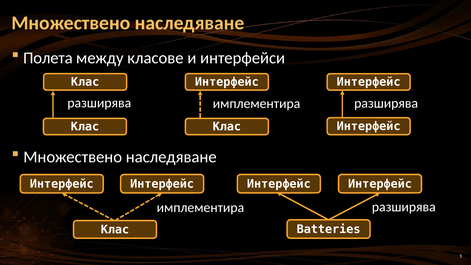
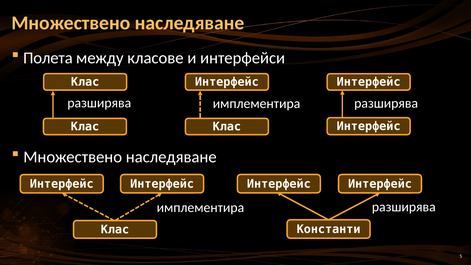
Batteries: Batteries -> Константи (329, 229)
